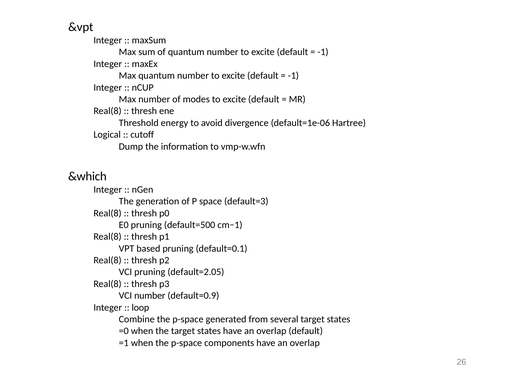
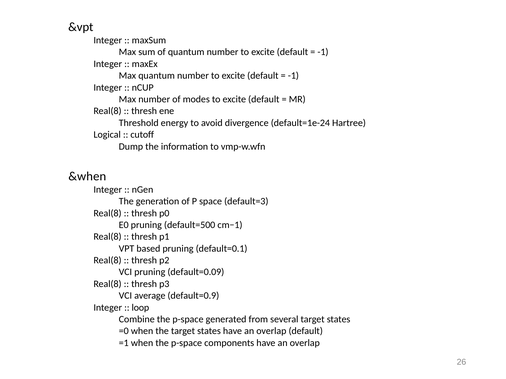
default=1e-06: default=1e-06 -> default=1e-24 (300, 123)
&which: &which -> &when (87, 176)
default=2.05: default=2.05 -> default=0.09 (196, 272)
VCI number: number -> average (150, 296)
